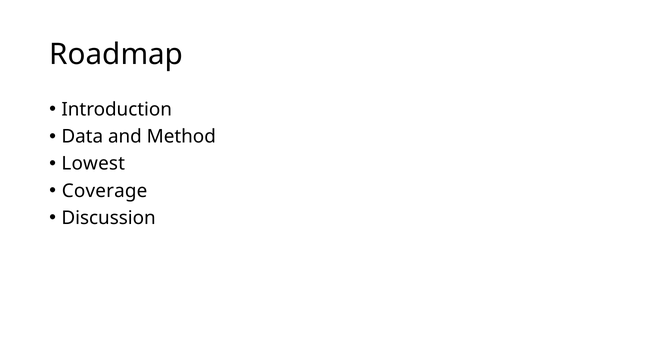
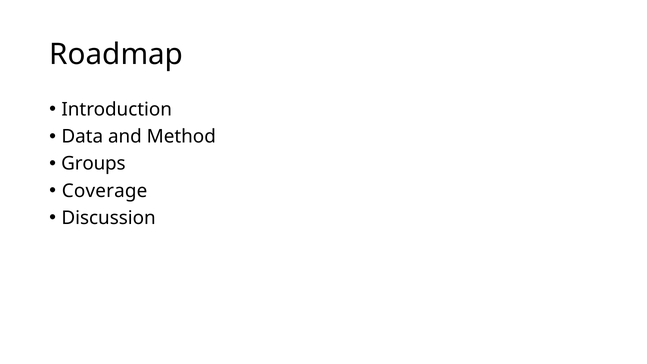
Lowest: Lowest -> Groups (93, 164)
